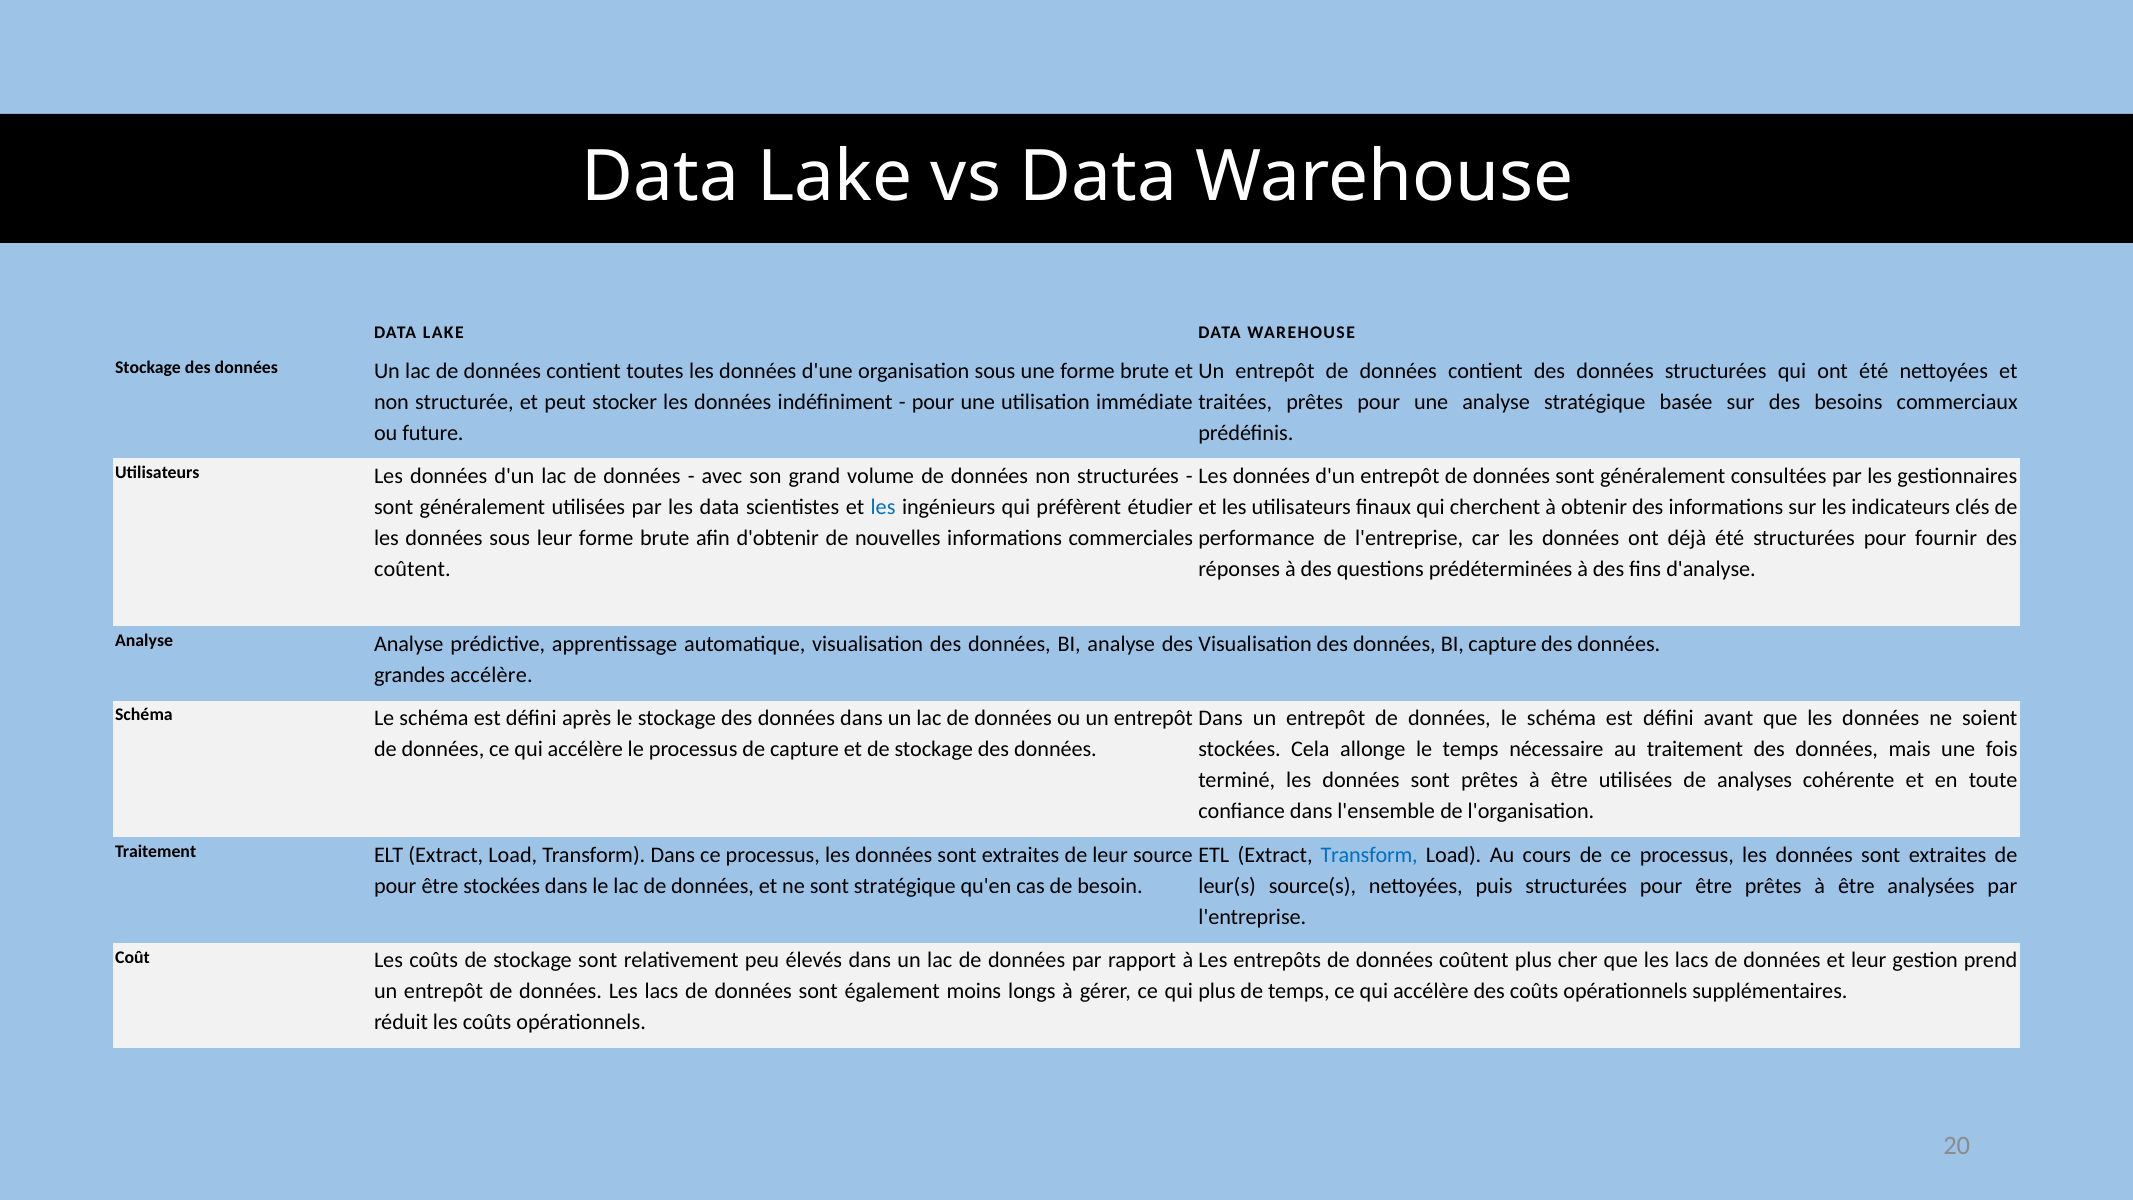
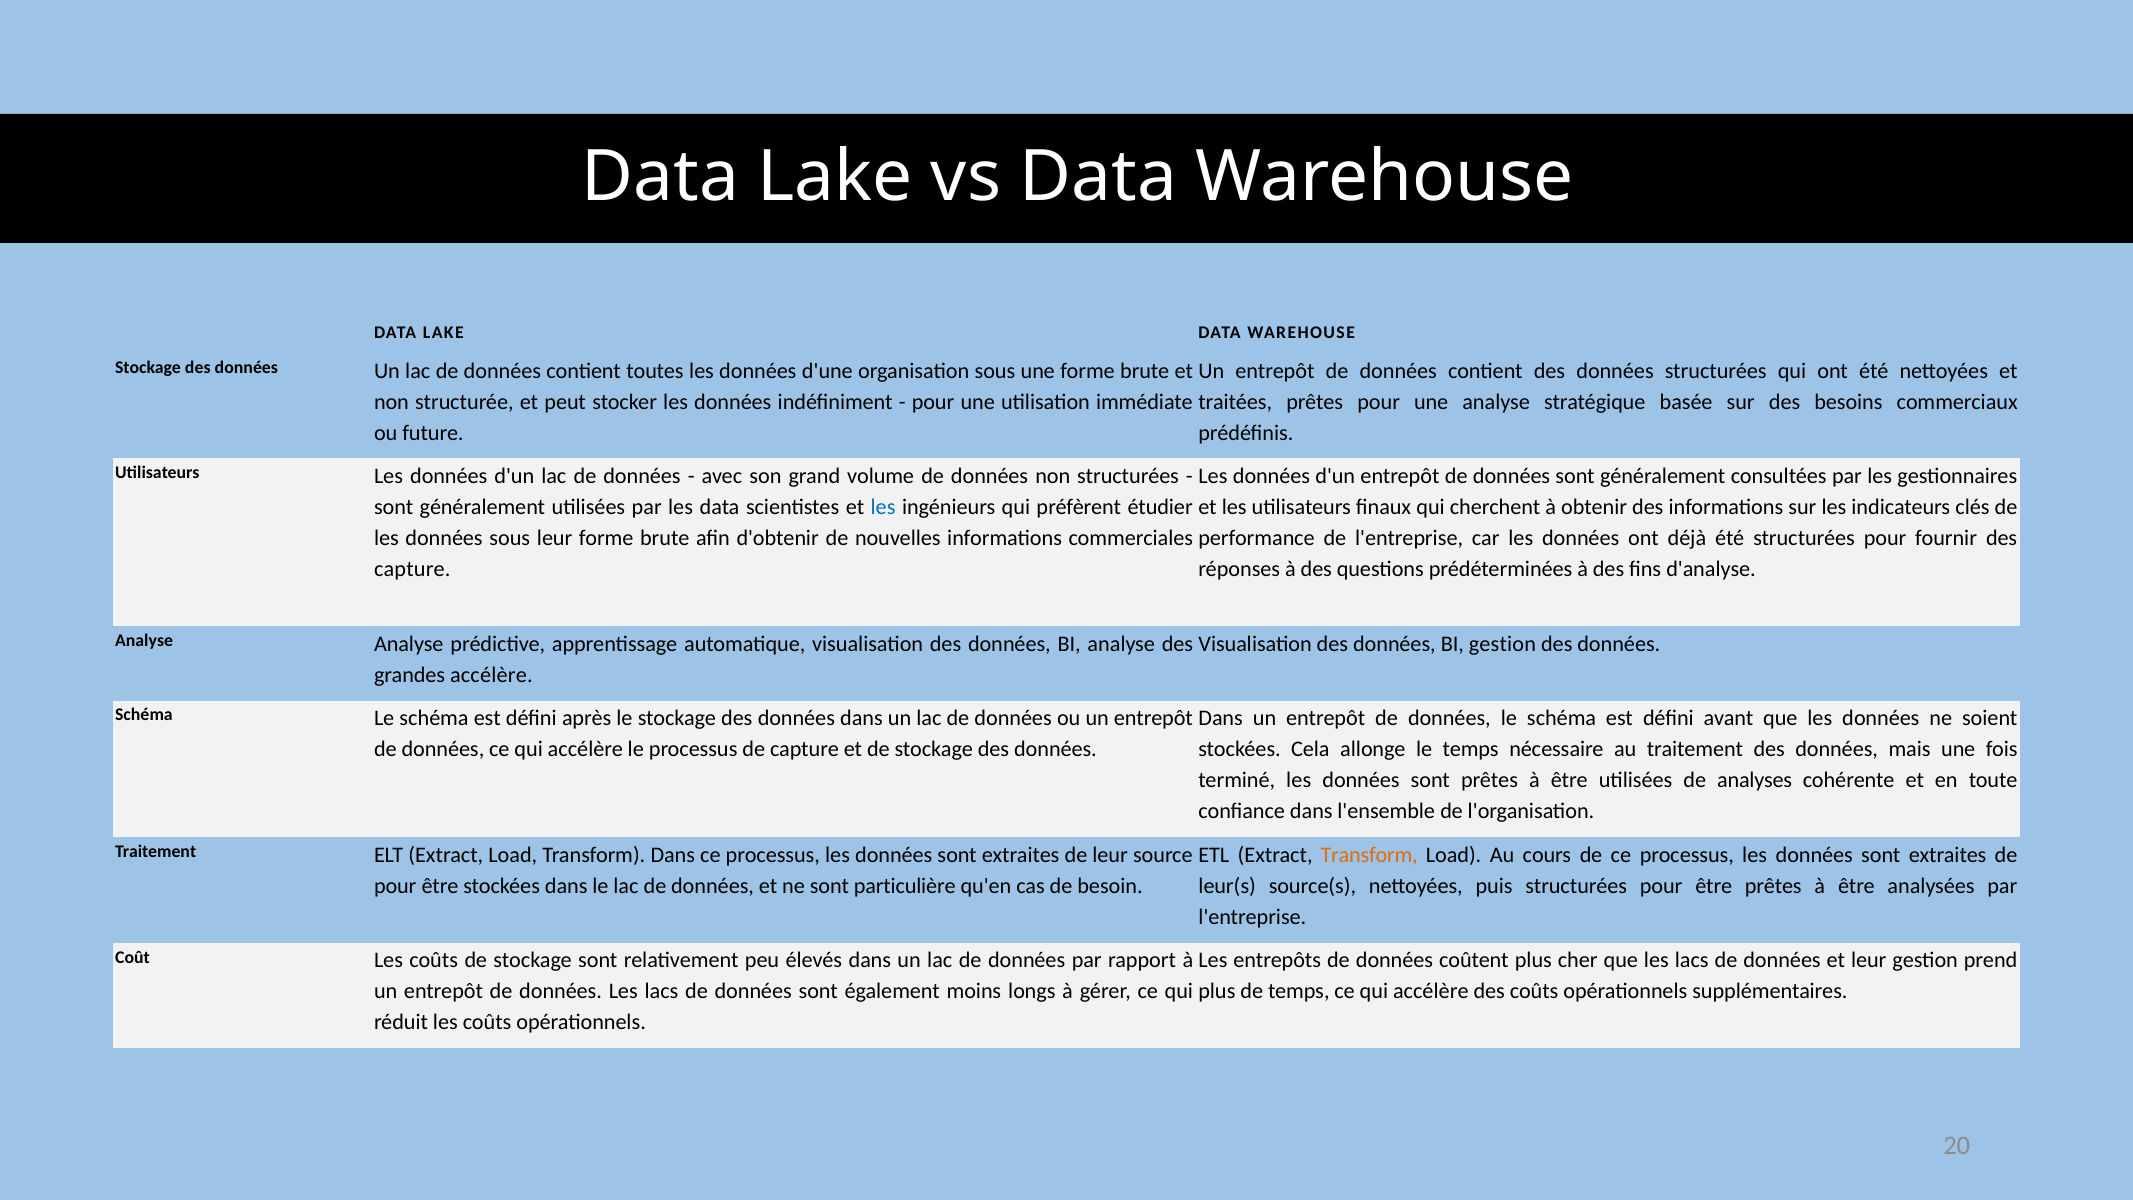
coûtent: coûtent -> capture (412, 569)
BI capture: capture -> gestion (1502, 644)
Transform colour: blue -> orange (1369, 855)
sont stratégique: stratégique -> particulière (905, 886)
